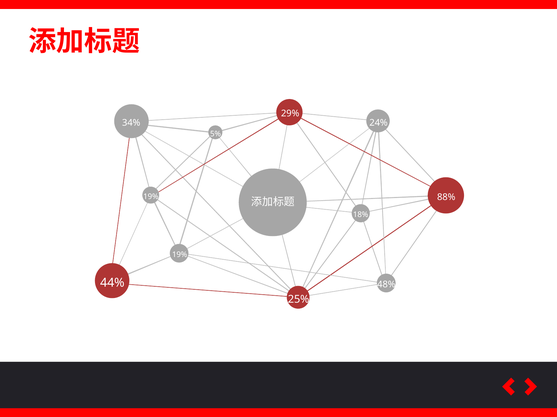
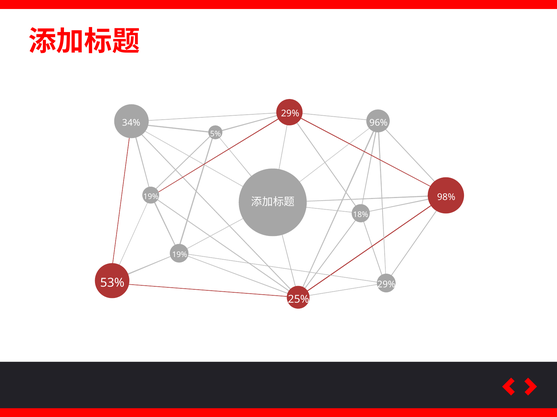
24%: 24% -> 96% (379, 123)
88%: 88% -> 98% (446, 197)
44%: 44% -> 53% (112, 283)
48%: 48% -> 29% (386, 285)
